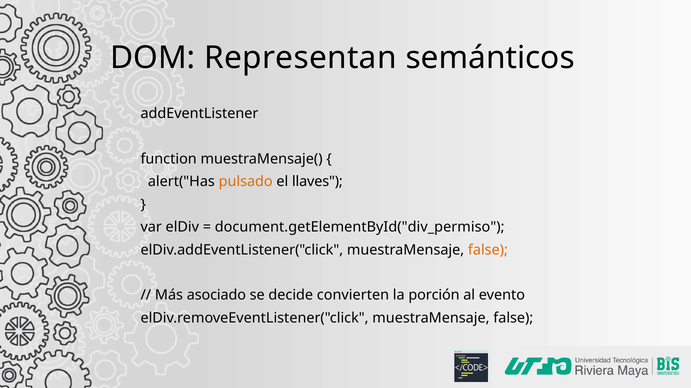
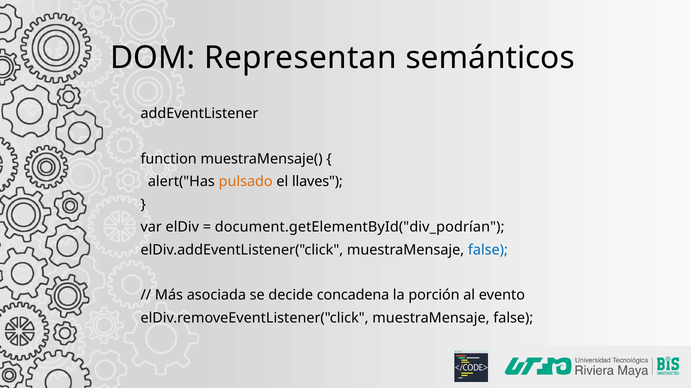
document.getElementById("div_permiso: document.getElementById("div_permiso -> document.getElementById("div_podrían (360, 227)
false colour: orange -> blue (488, 250)
asociado: asociado -> asociada (216, 296)
convierten: convierten -> concadena (353, 296)
